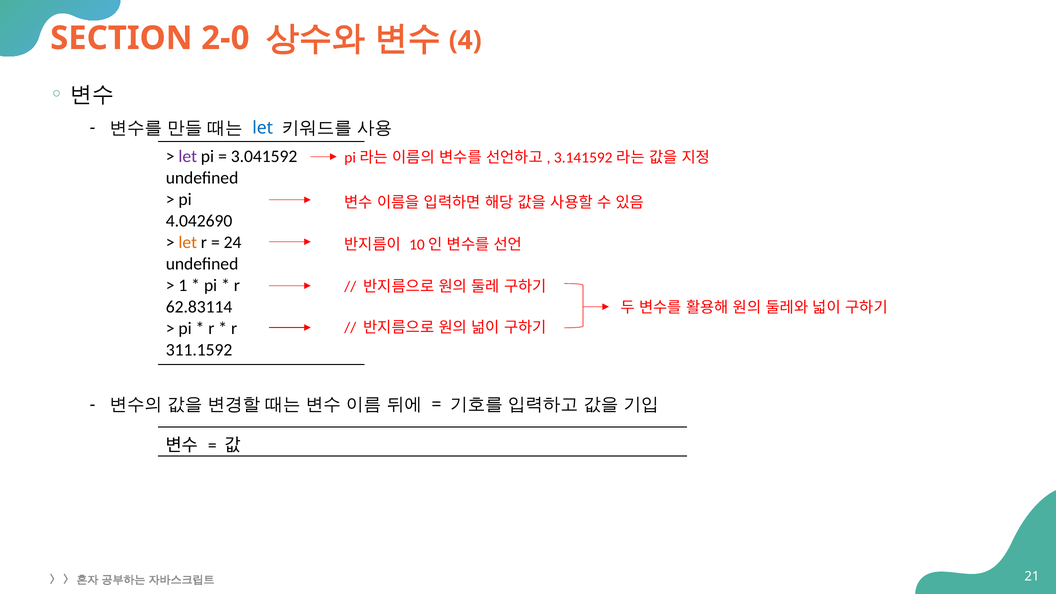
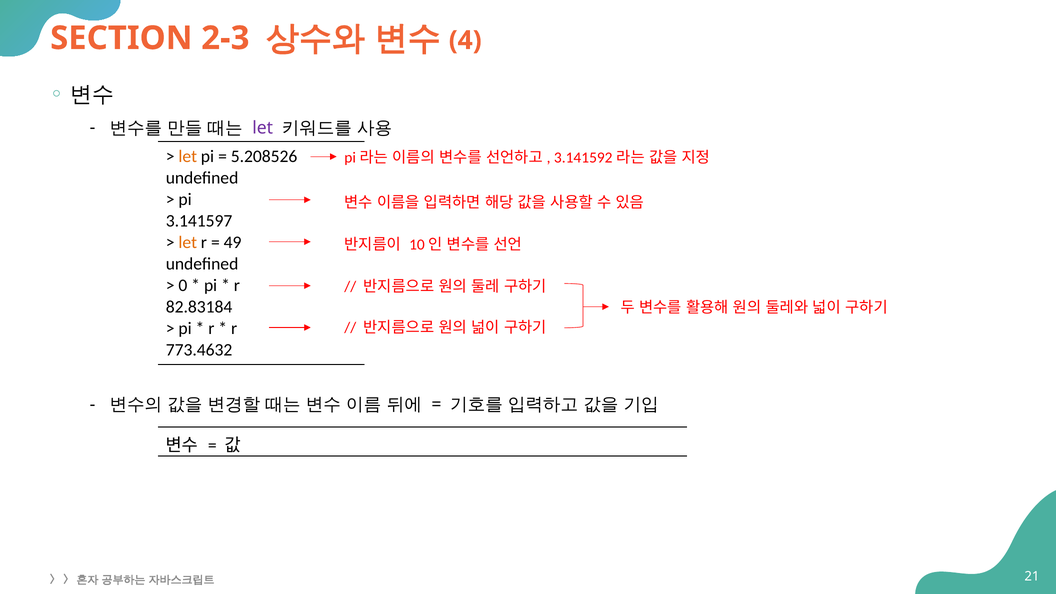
2-0: 2-0 -> 2-3 (225, 38)
let colour: blue -> purple (263, 128)
let colour: purple -> orange (188, 157)
3.041592: 3.041592 -> 5.208526 (264, 157)
4.042690: 4.042690 -> 3.141597 (199, 221)
24: 24 -> 49 (233, 243)
1: 1 -> 0 (183, 286)
62.83114: 62.83114 -> 82.83184 (199, 307)
311.1592: 311.1592 -> 773.4632 (199, 350)
